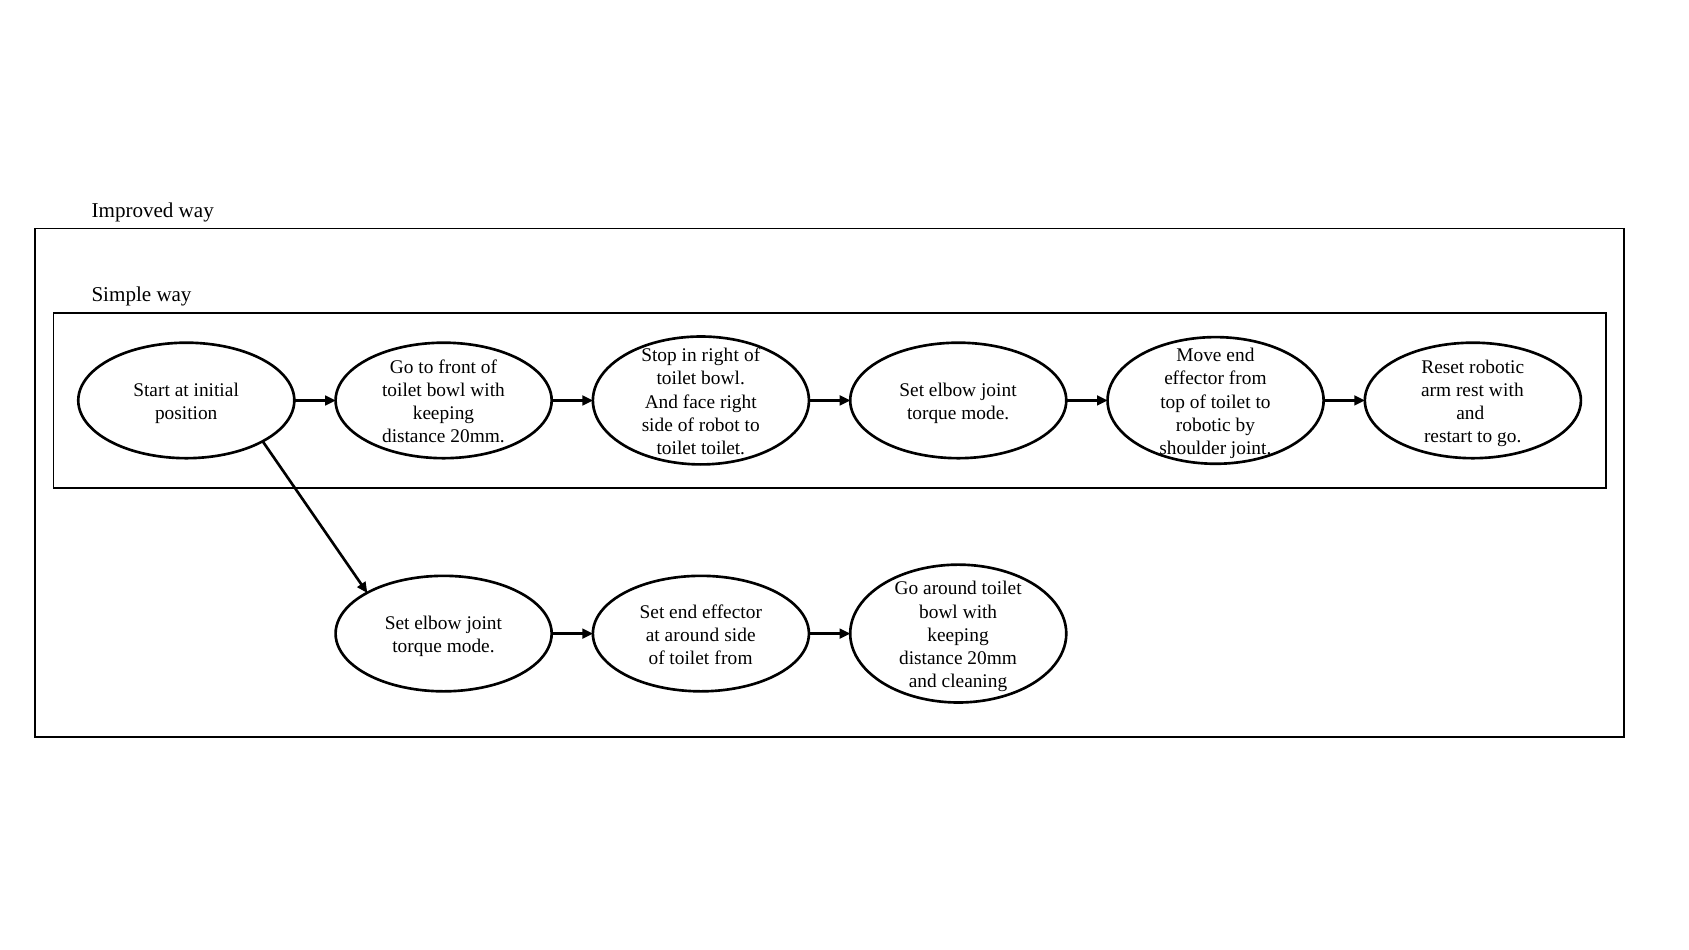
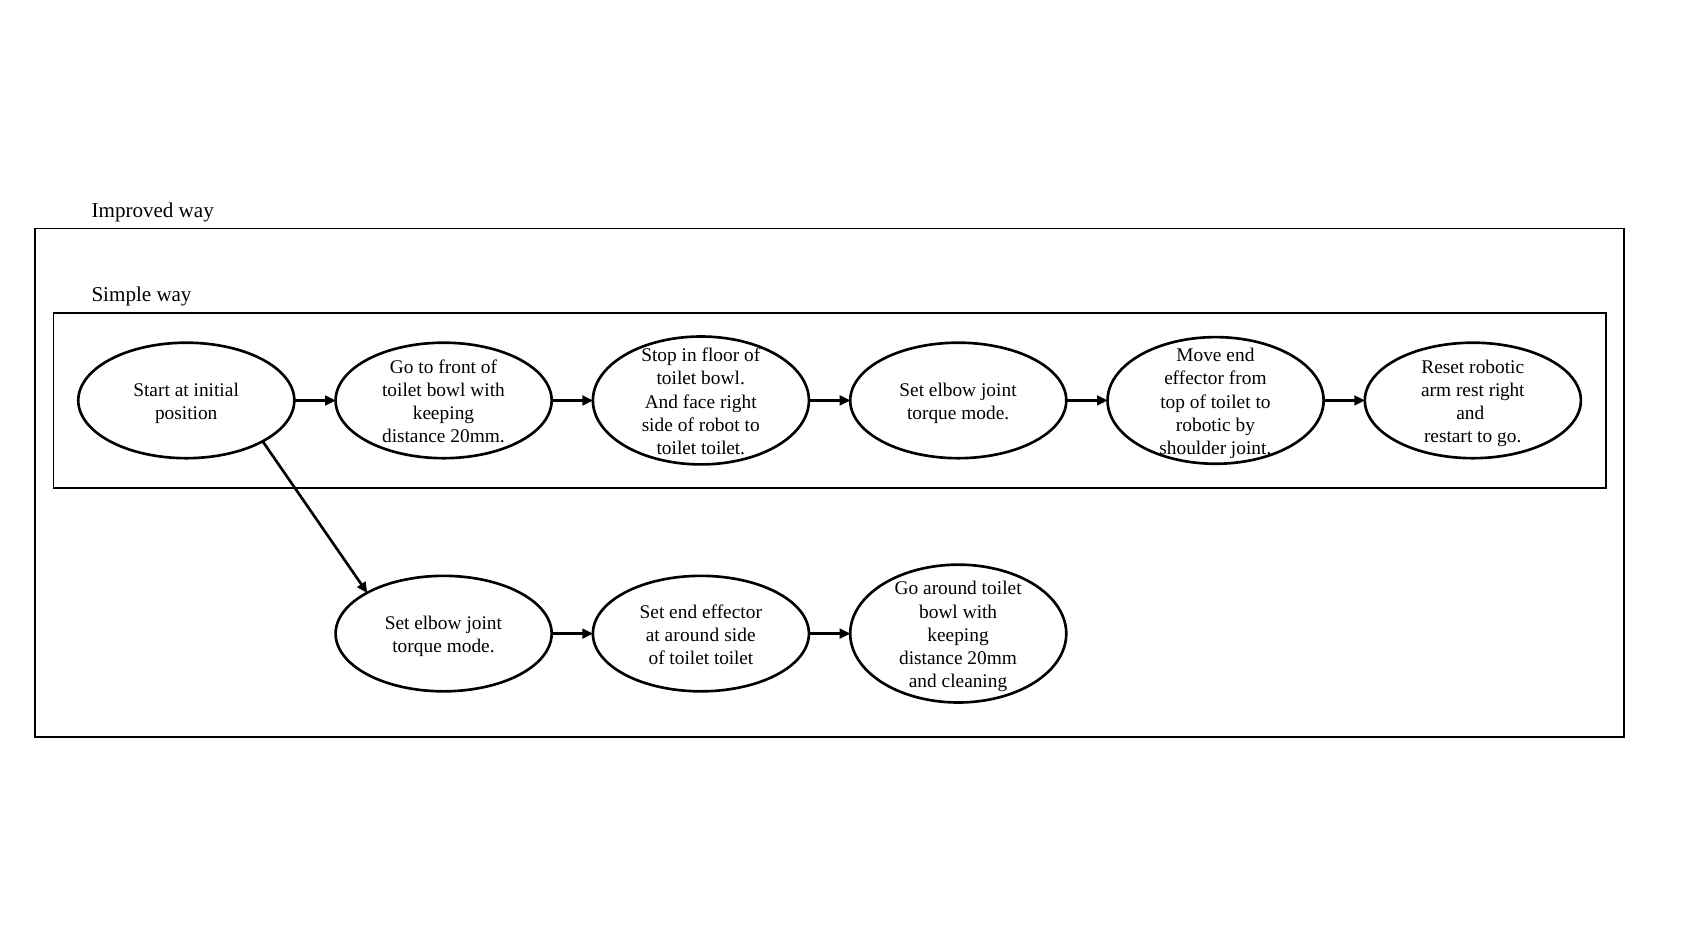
in right: right -> floor (720, 355)
rest with: with -> right (1507, 390)
of toilet from: from -> toilet (734, 658)
